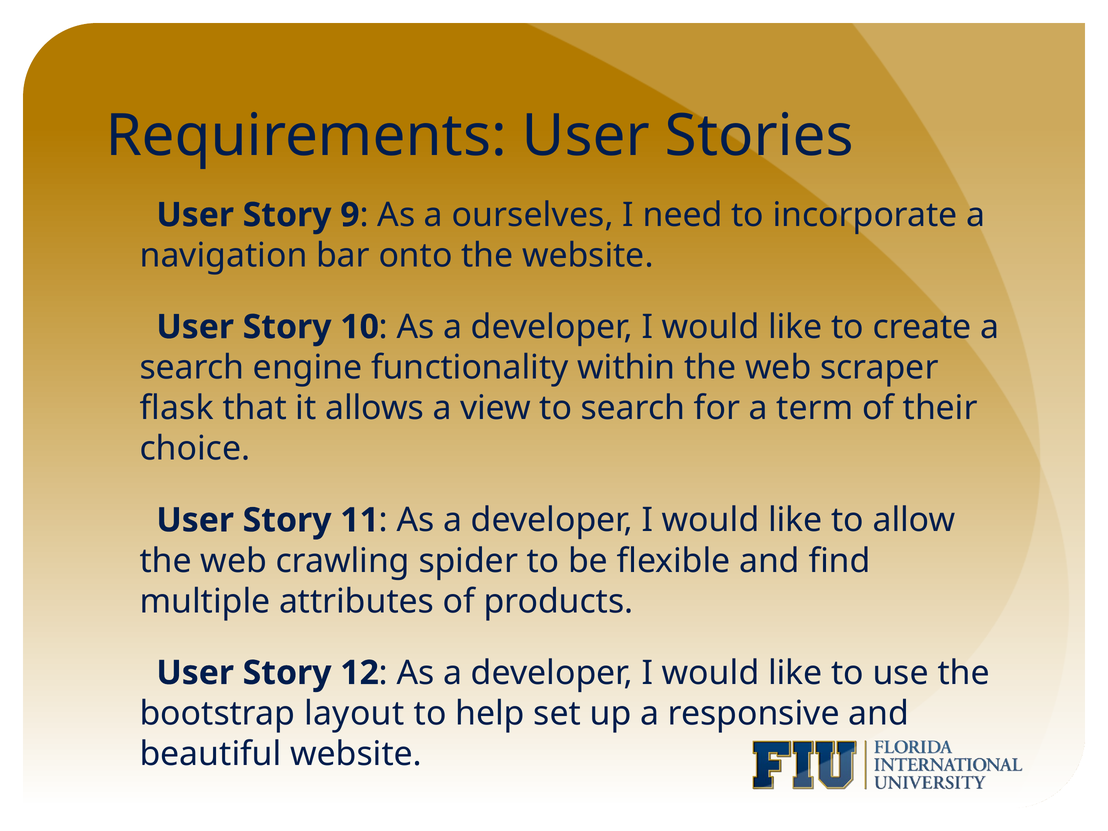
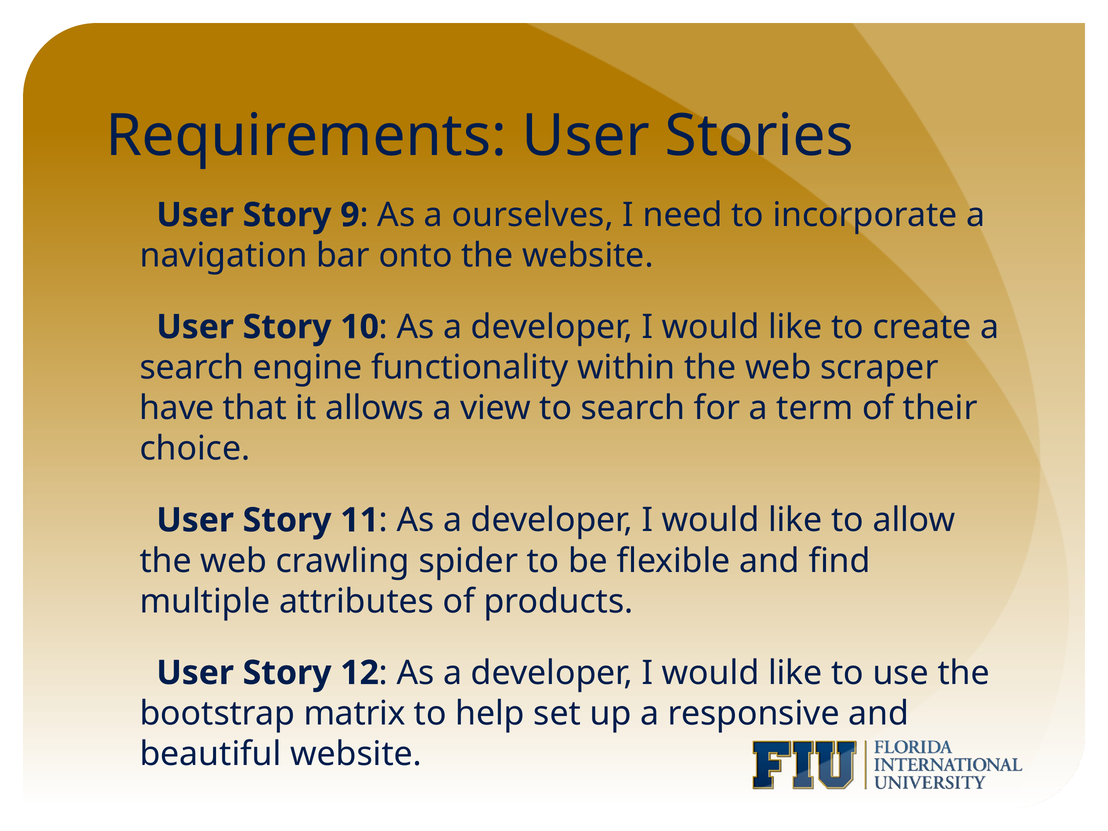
flask: flask -> have (177, 408)
layout: layout -> matrix (355, 713)
